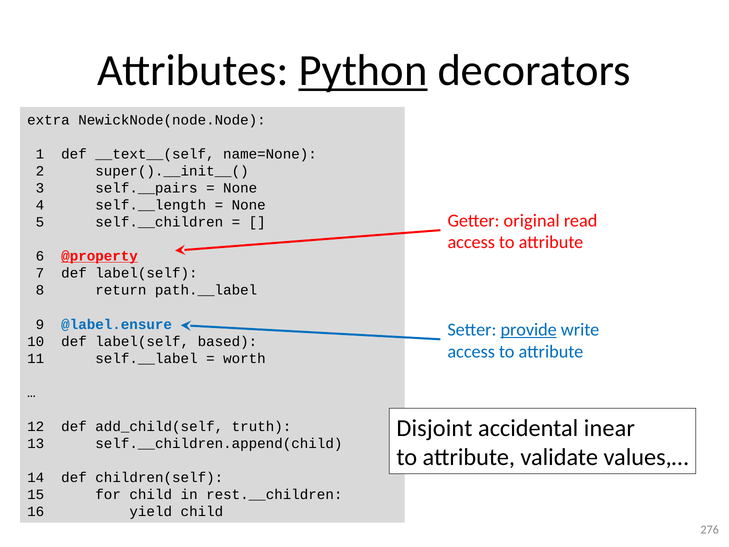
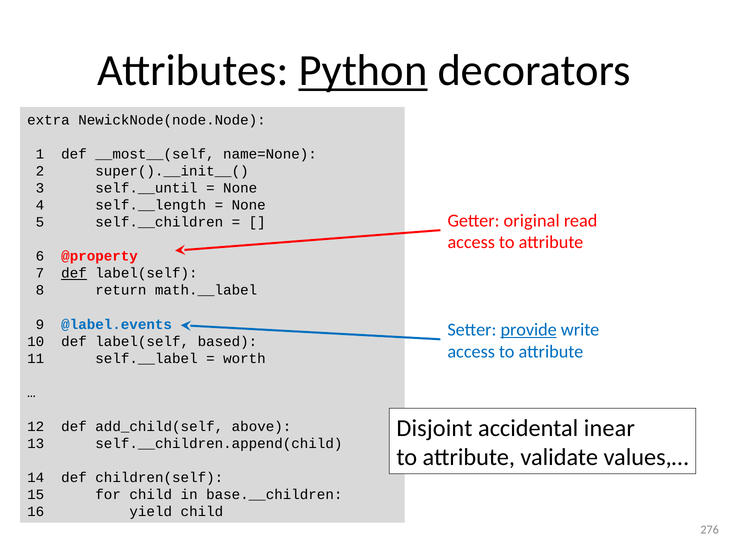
__text__(self: __text__(self -> __most__(self (155, 154)
self.__pairs: self.__pairs -> self.__until (146, 188)
@property underline: present -> none (100, 256)
def underline: none -> present (74, 273)
path.__label: path.__label -> math.__label (206, 290)
@label.ensure: @label.ensure -> @label.events (117, 324)
truth: truth -> above (262, 426)
rest.__children: rest.__children -> base.__children (274, 494)
